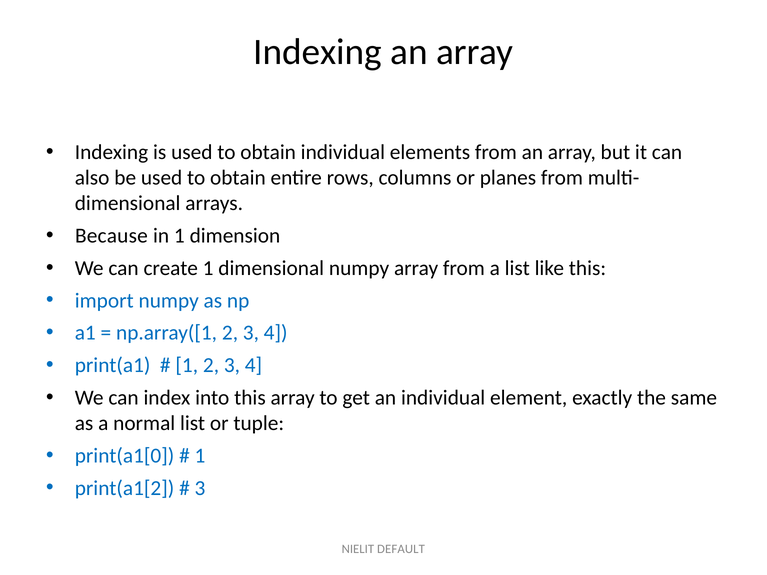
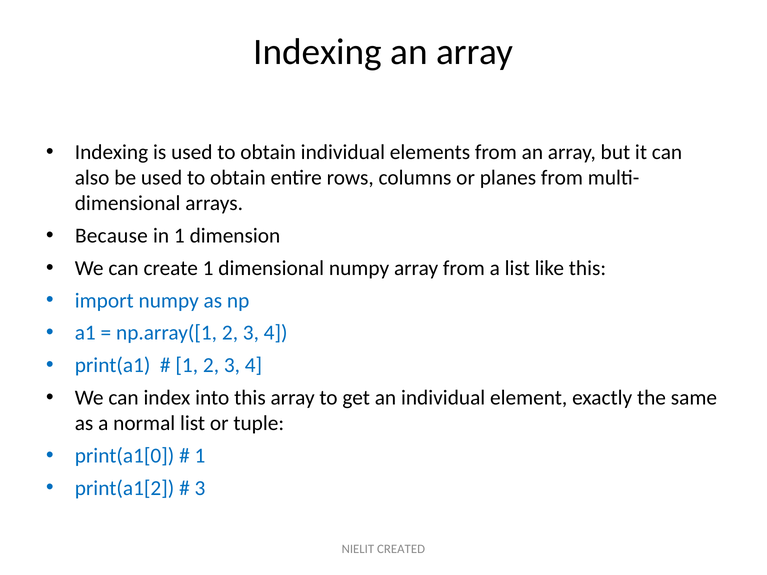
DEFAULT: DEFAULT -> CREATED (401, 549)
